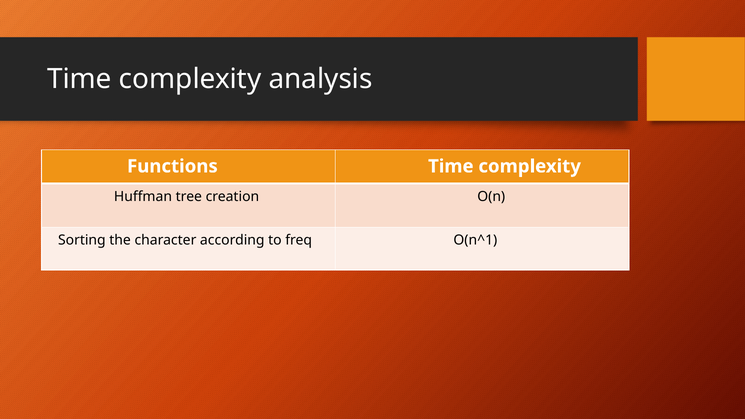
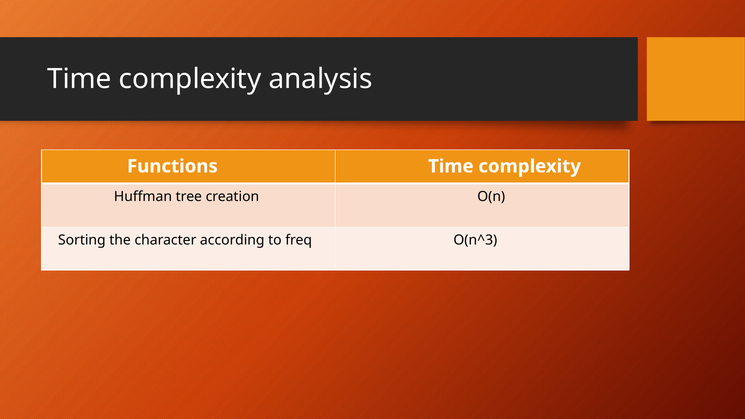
O(n^1: O(n^1 -> O(n^3 (475, 240)
